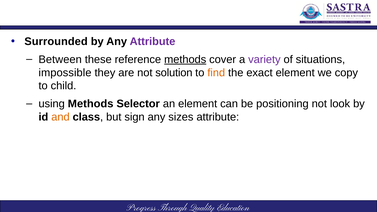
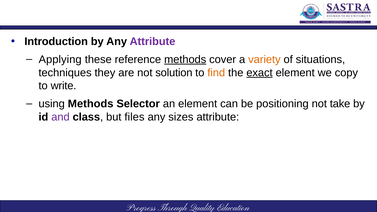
Surrounded: Surrounded -> Introduction (56, 42)
Between: Between -> Applying (60, 59)
variety colour: purple -> orange (264, 59)
impossible: impossible -> techniques (65, 73)
exact underline: none -> present (259, 73)
child: child -> write (64, 86)
look: look -> take (340, 104)
and colour: orange -> purple (60, 117)
sign: sign -> files (134, 117)
